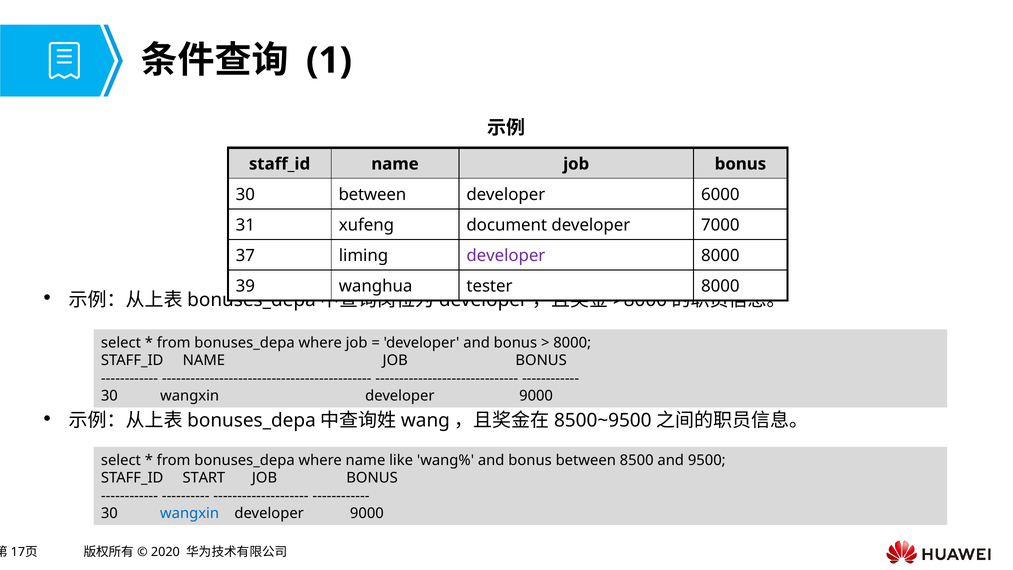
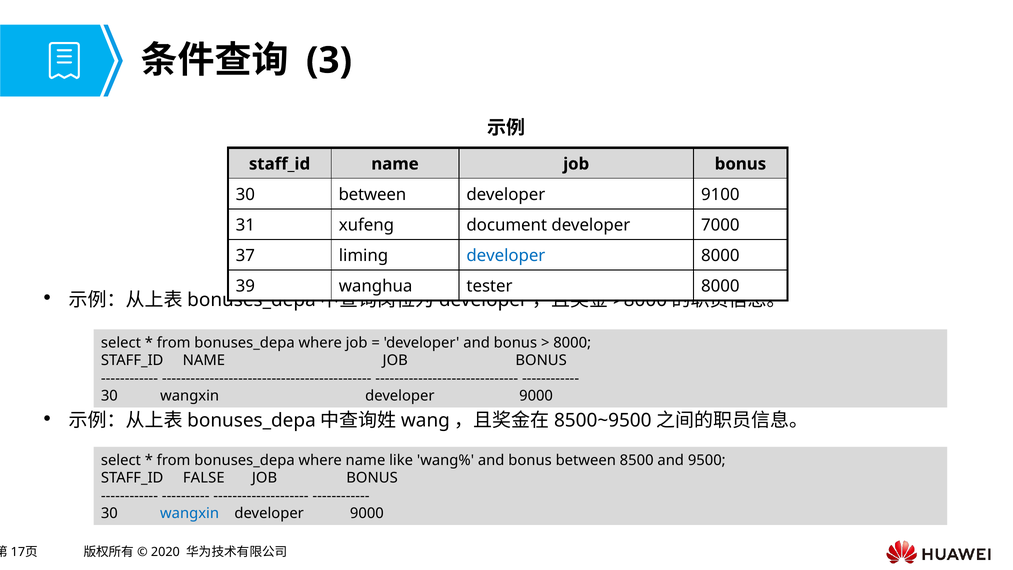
1: 1 -> 3 (329, 60)
6000: 6000 -> 9100 (720, 194)
developer colour: purple -> blue (506, 256)
START: START -> FALSE (204, 478)
